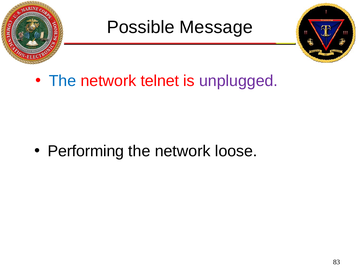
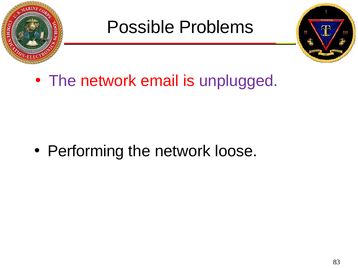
Message: Message -> Problems (216, 27)
The colour: blue -> purple (62, 81)
telnet: telnet -> email (160, 81)
